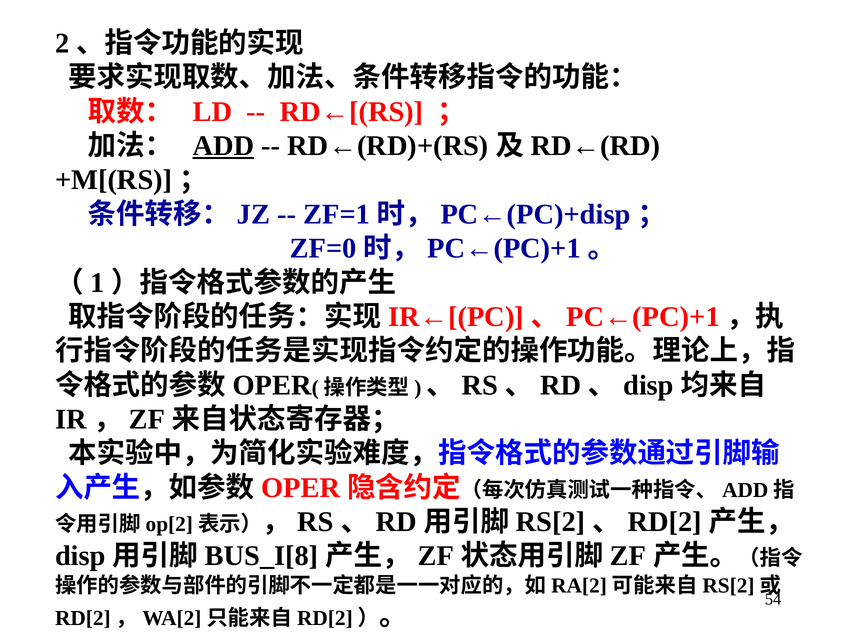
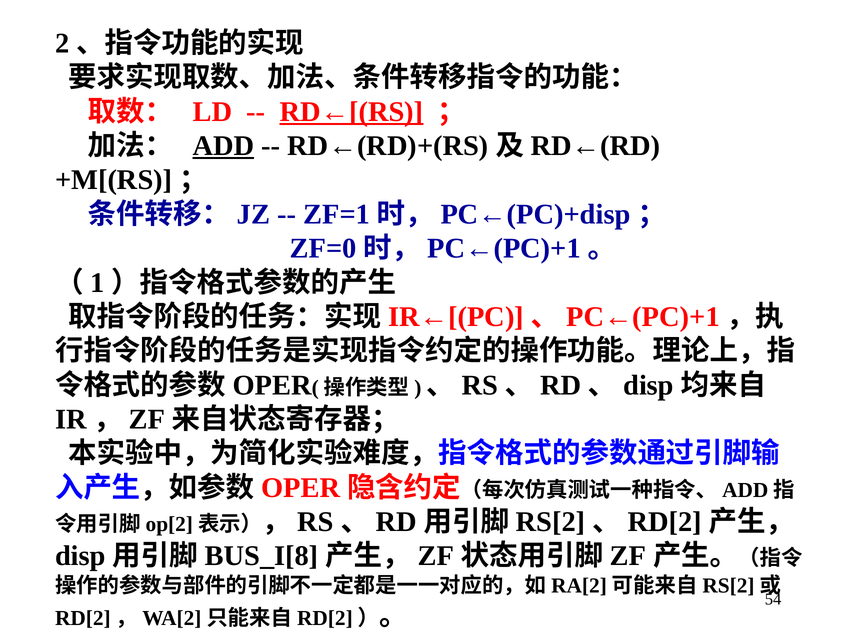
RD←[(RS underline: none -> present (351, 112)
